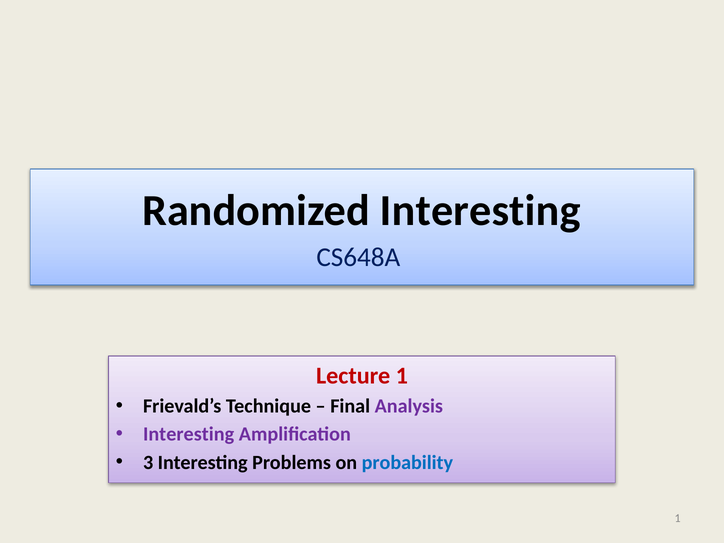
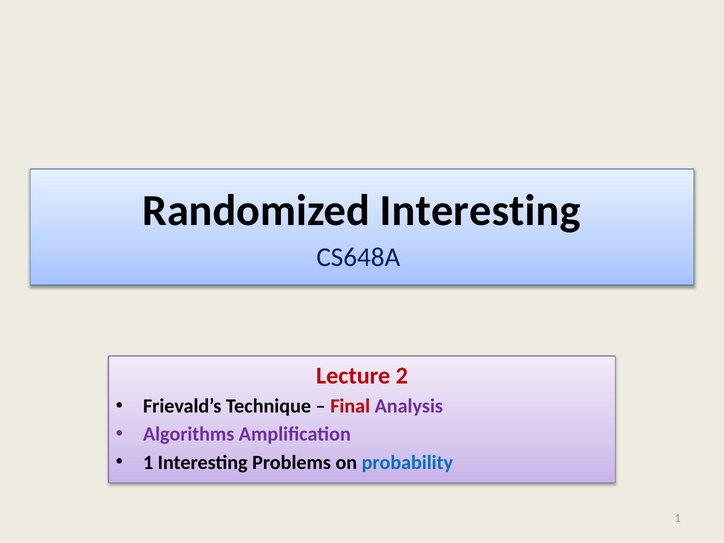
Lecture 1: 1 -> 2 (402, 376)
Final colour: black -> red (350, 406)
Interesting: Interesting -> Algorithms (189, 434)
3: 3 -> 1 (148, 462)
